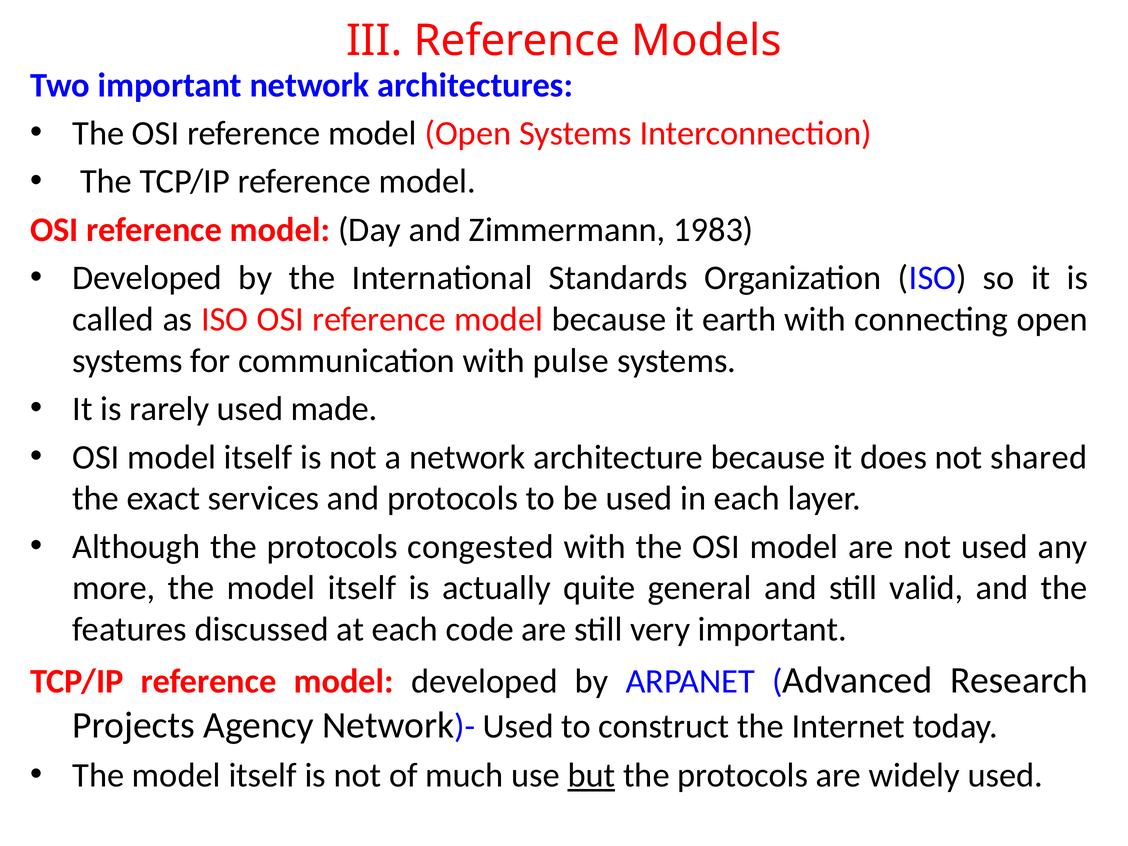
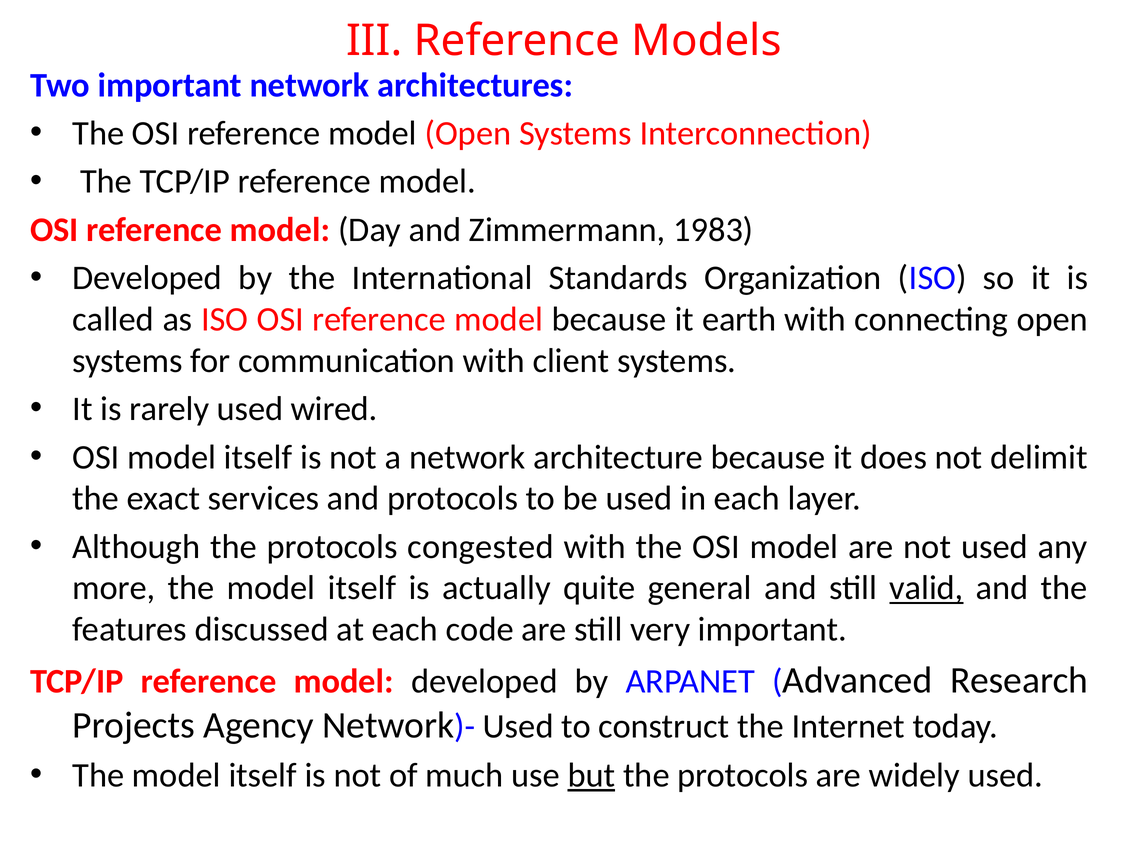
pulse: pulse -> client (571, 361)
made: made -> wired (334, 409)
shared: shared -> delimit (1039, 457)
valid underline: none -> present (926, 588)
